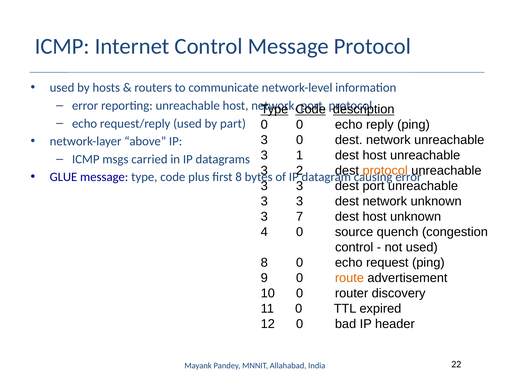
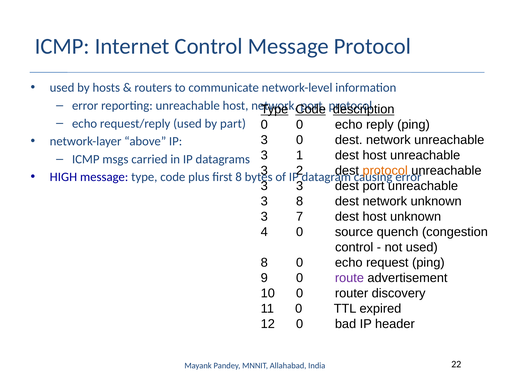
GLUE: GLUE -> HIGH (63, 177)
3: 3 -> 8 (300, 201)
route colour: orange -> purple (349, 278)
